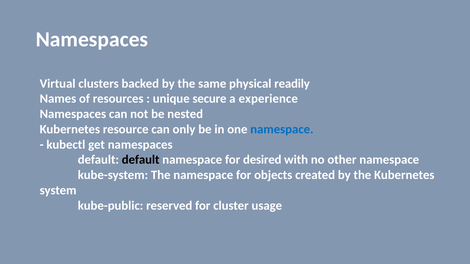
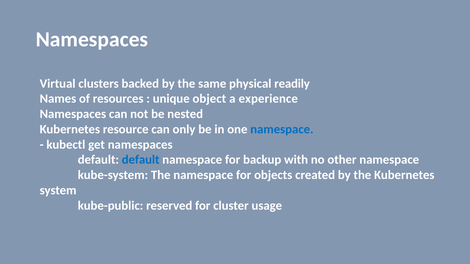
secure: secure -> object (209, 99)
default colour: black -> blue (141, 160)
desired: desired -> backup (262, 160)
